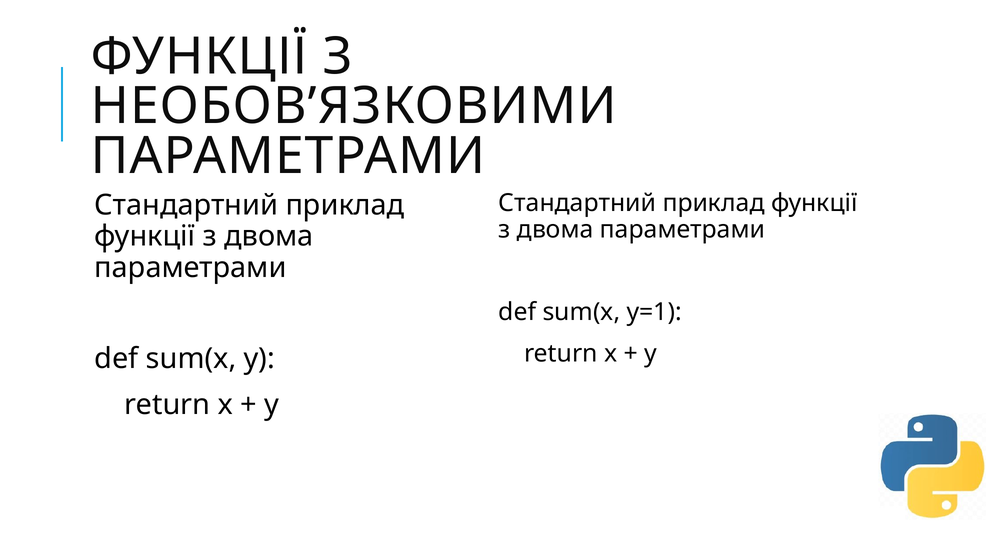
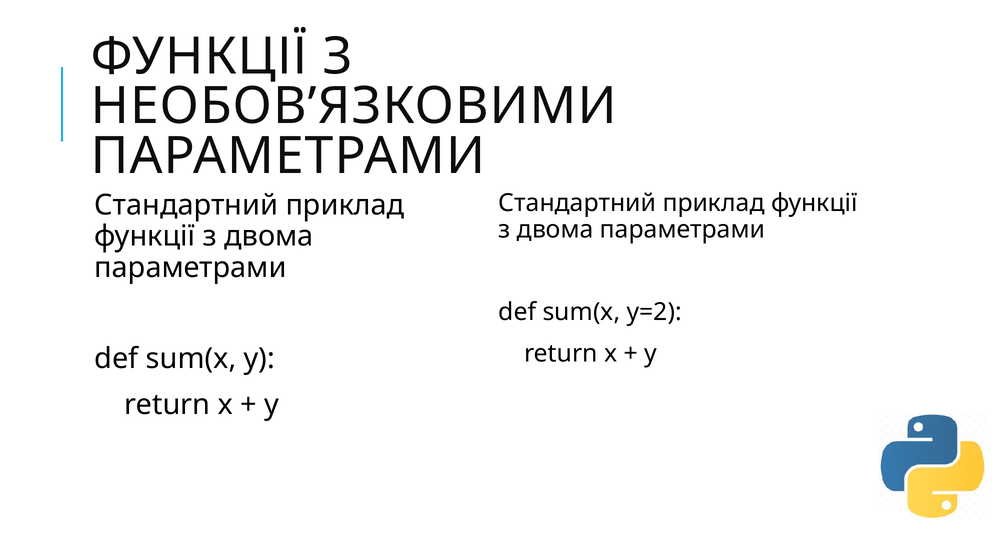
y=1: y=1 -> y=2 (654, 312)
